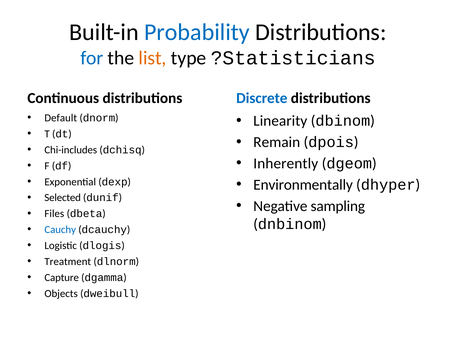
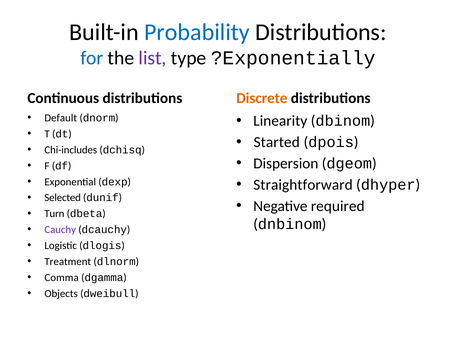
list colour: orange -> purple (153, 58)
?Statisticians: ?Statisticians -> ?Exponentially (293, 58)
Discrete colour: blue -> orange (262, 98)
Remain: Remain -> Started (277, 142)
Inherently: Inherently -> Dispersion (286, 163)
Environmentally: Environmentally -> Straightforward (303, 185)
sampling: sampling -> required (338, 206)
Files: Files -> Turn (54, 214)
Cauchy colour: blue -> purple (60, 230)
Capture: Capture -> Comma (62, 278)
